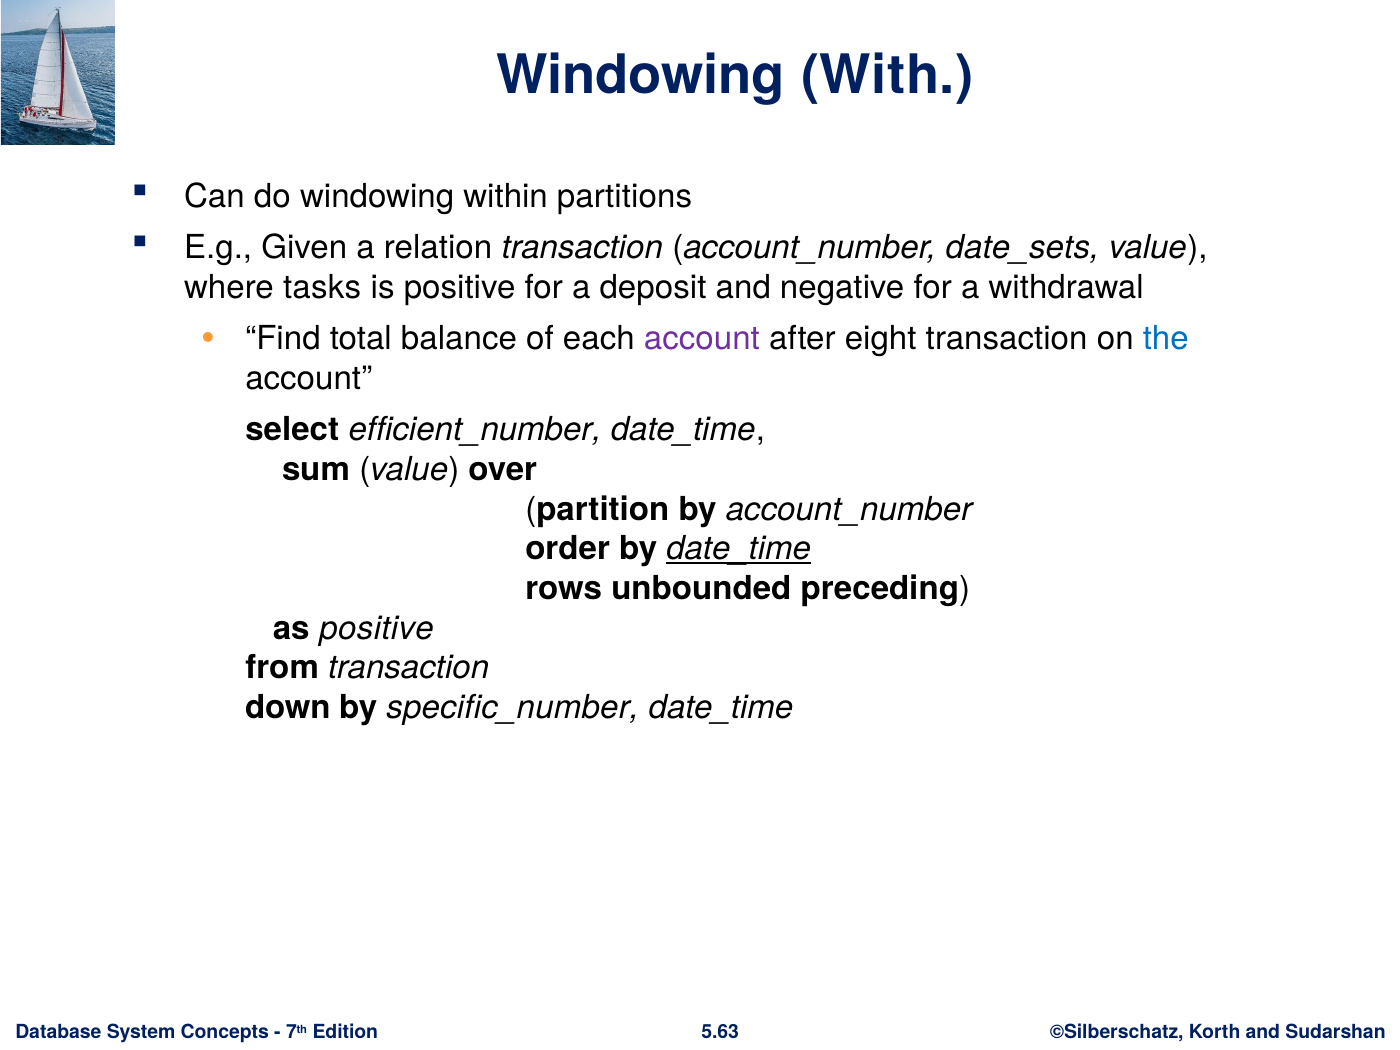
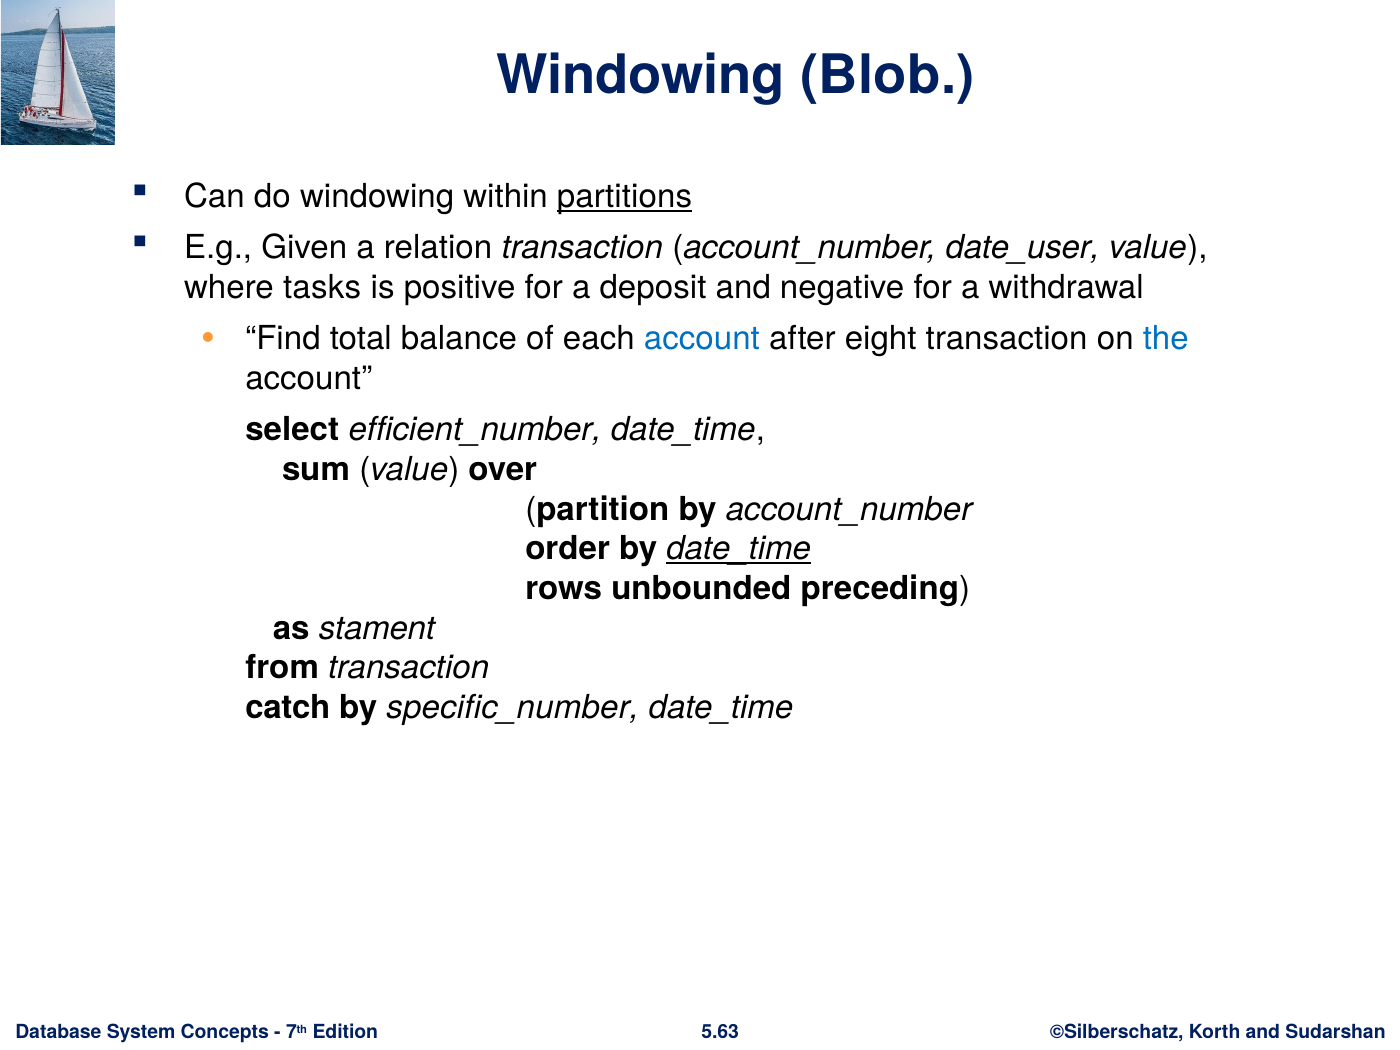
With: With -> Blob (888, 75)
partitions underline: none -> present (625, 197)
date_sets: date_sets -> date_user (1023, 248)
account colour: purple -> blue (702, 339)
as positive: positive -> stament (377, 628)
down: down -> catch (288, 708)
